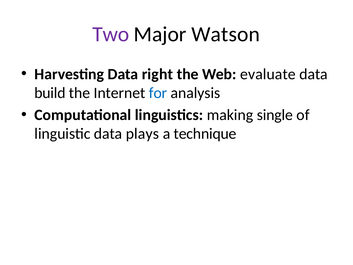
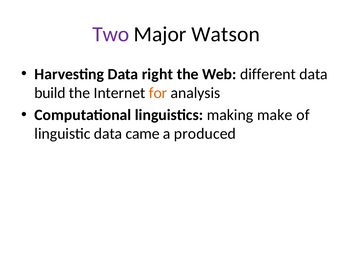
evaluate: evaluate -> different (268, 74)
for colour: blue -> orange (158, 93)
single: single -> make (275, 115)
plays: plays -> came (143, 134)
technique: technique -> produced (205, 134)
